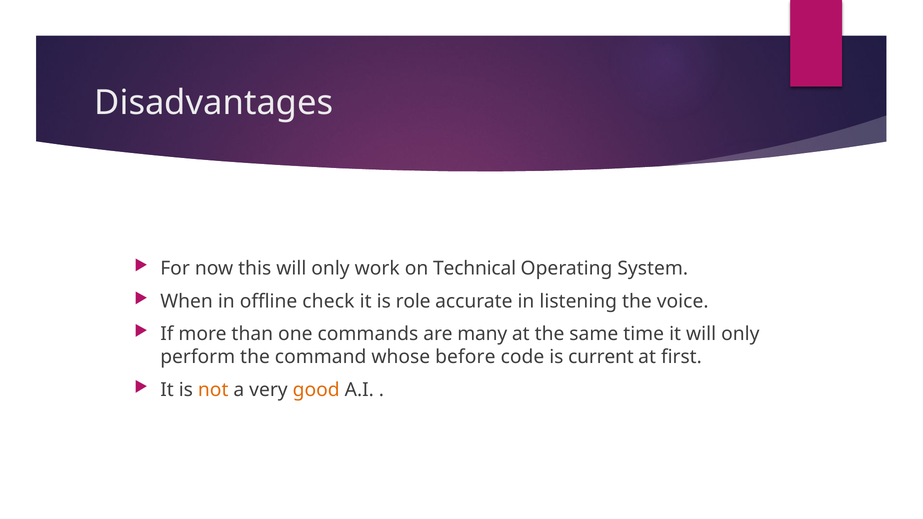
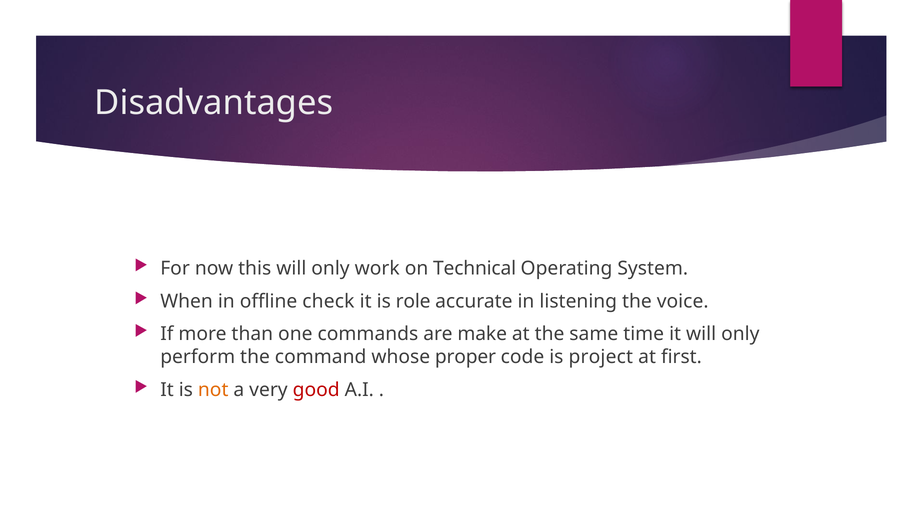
many: many -> make (482, 334)
before: before -> proper (465, 357)
current: current -> project (601, 357)
good colour: orange -> red (316, 390)
